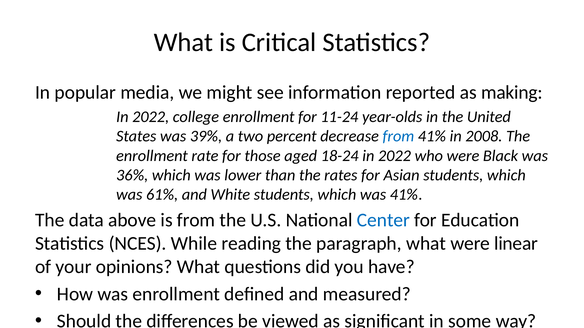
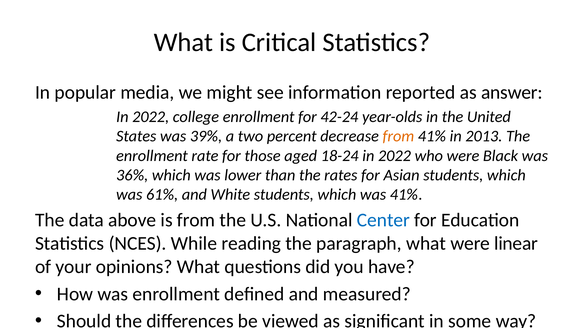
making: making -> answer (512, 93)
11-24: 11-24 -> 42-24 (339, 117)
from colour: blue -> orange (398, 137)
2008: 2008 -> 2013 (484, 137)
